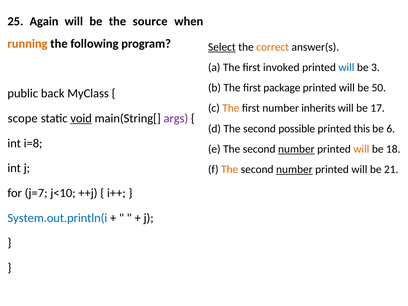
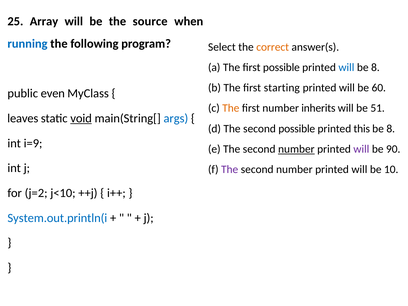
Again: Again -> Array (44, 21)
running colour: orange -> blue (28, 44)
Select underline: present -> none (222, 47)
first invoked: invoked -> possible (281, 67)
3: 3 -> 8 (375, 67)
package: package -> starting (282, 88)
50: 50 -> 60 (379, 88)
back: back -> even (53, 93)
17: 17 -> 51 (378, 108)
scope: scope -> leaves (23, 118)
args colour: purple -> blue (176, 118)
6: 6 -> 8 (391, 129)
i=8: i=8 -> i=9 (33, 143)
will colour: orange -> purple (361, 149)
18: 18 -> 90 (393, 149)
The colour: orange -> purple (230, 169)
number underline: present -> none (294, 169)
21: 21 -> 10 (391, 169)
j=7: j=7 -> j=2 (36, 193)
